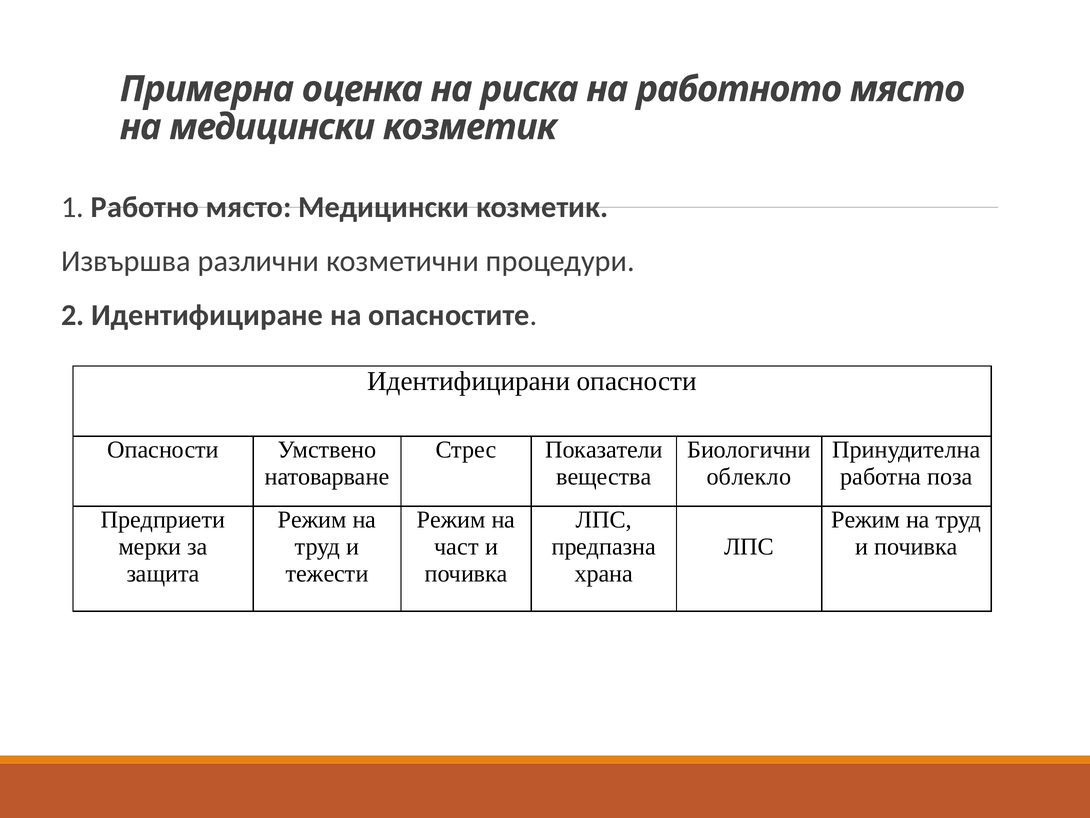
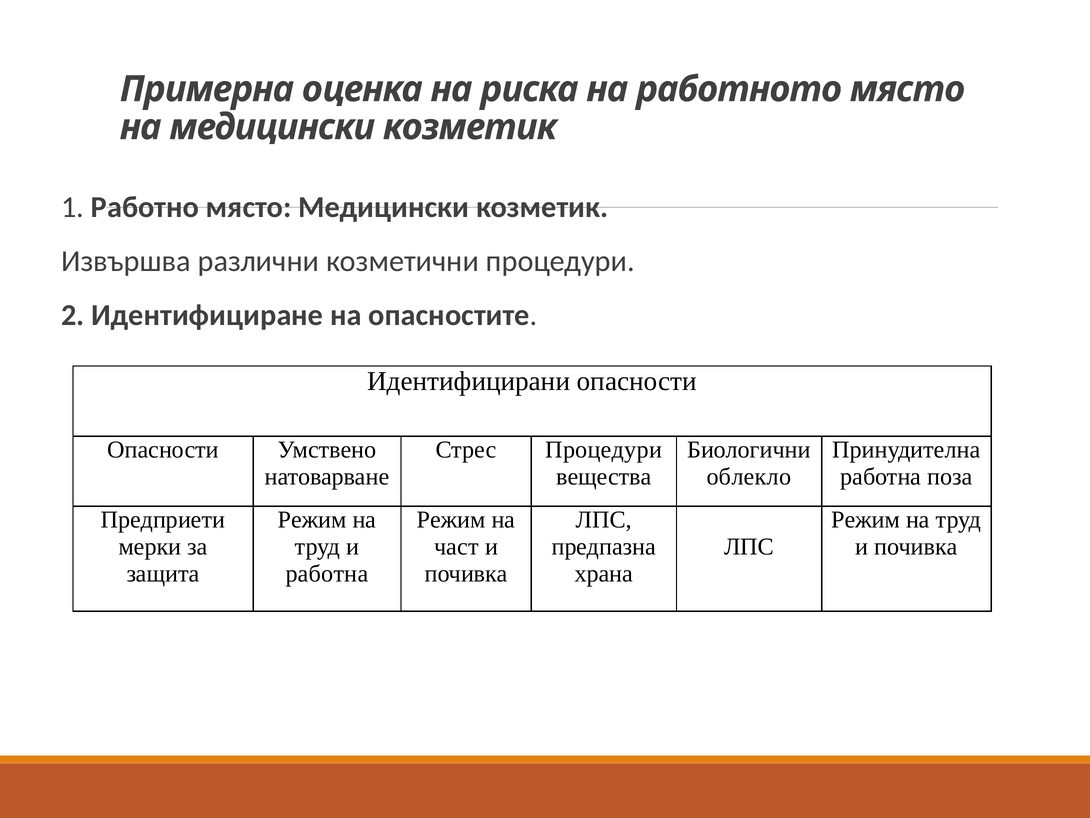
Стрес Показатели: Показатели -> Процедури (604, 450)
тежести: тежести -> работна (327, 573)
